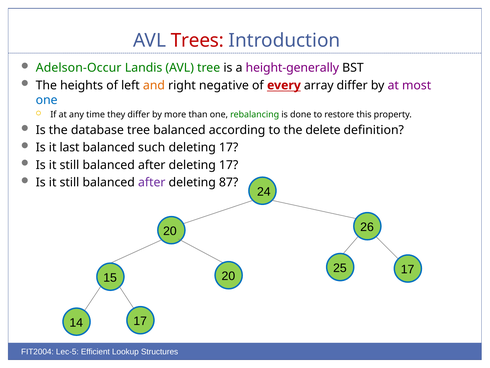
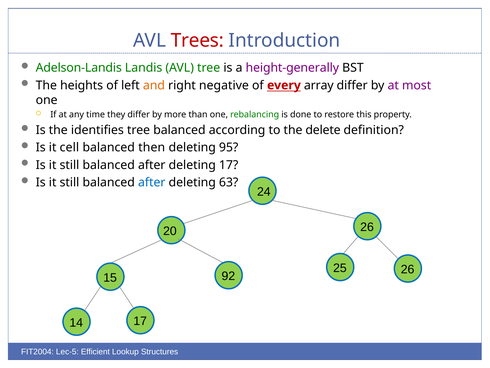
Adelson-Occur: Adelson-Occur -> Adelson-Landis (79, 68)
one colour: blue -> black (47, 100)
database: database -> identifies (97, 130)
last: last -> cell (69, 147)
such: such -> then (152, 147)
17: 17 -> 95 (229, 147)
after colour: purple -> blue (152, 182)
87: 87 -> 63 (229, 182)
25 17: 17 -> 26 (408, 269)
15 20: 20 -> 92 (228, 276)
